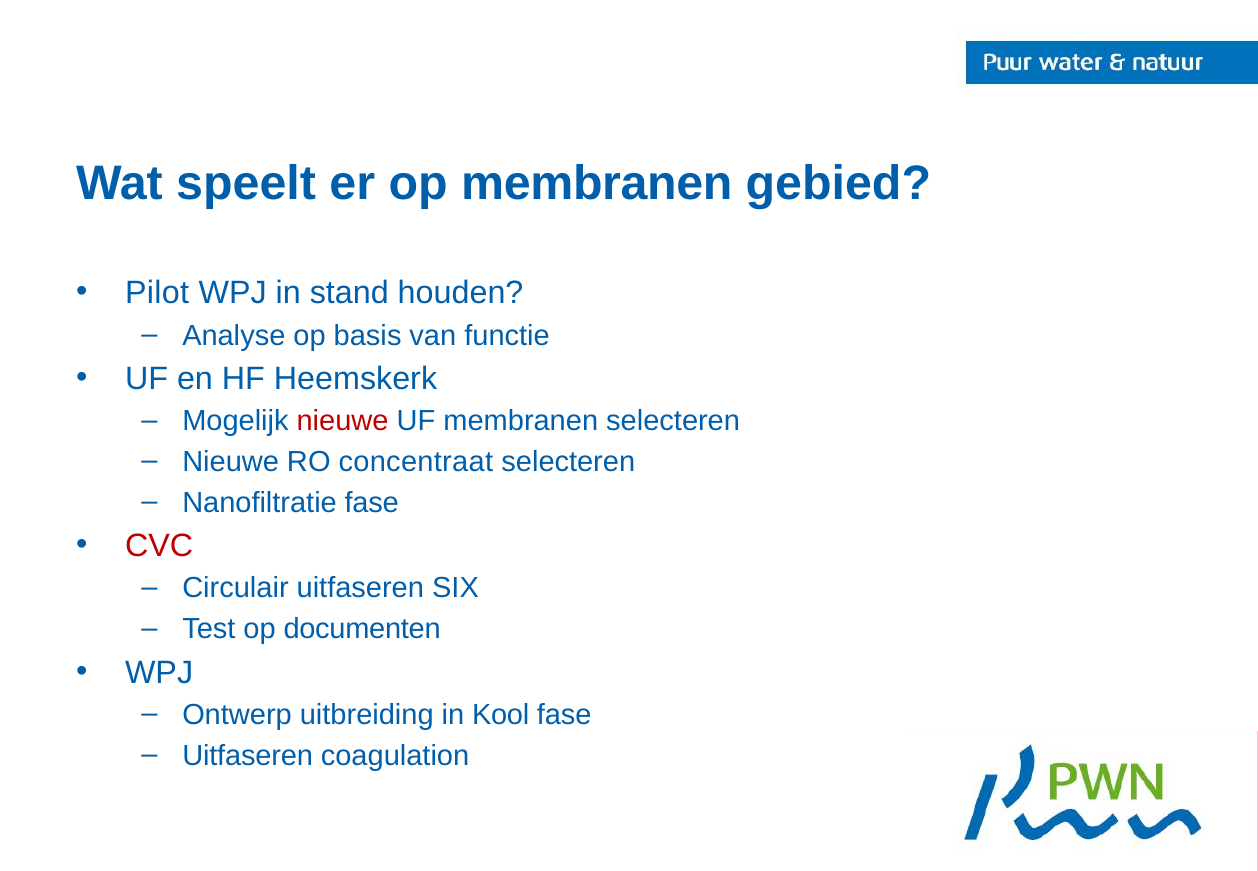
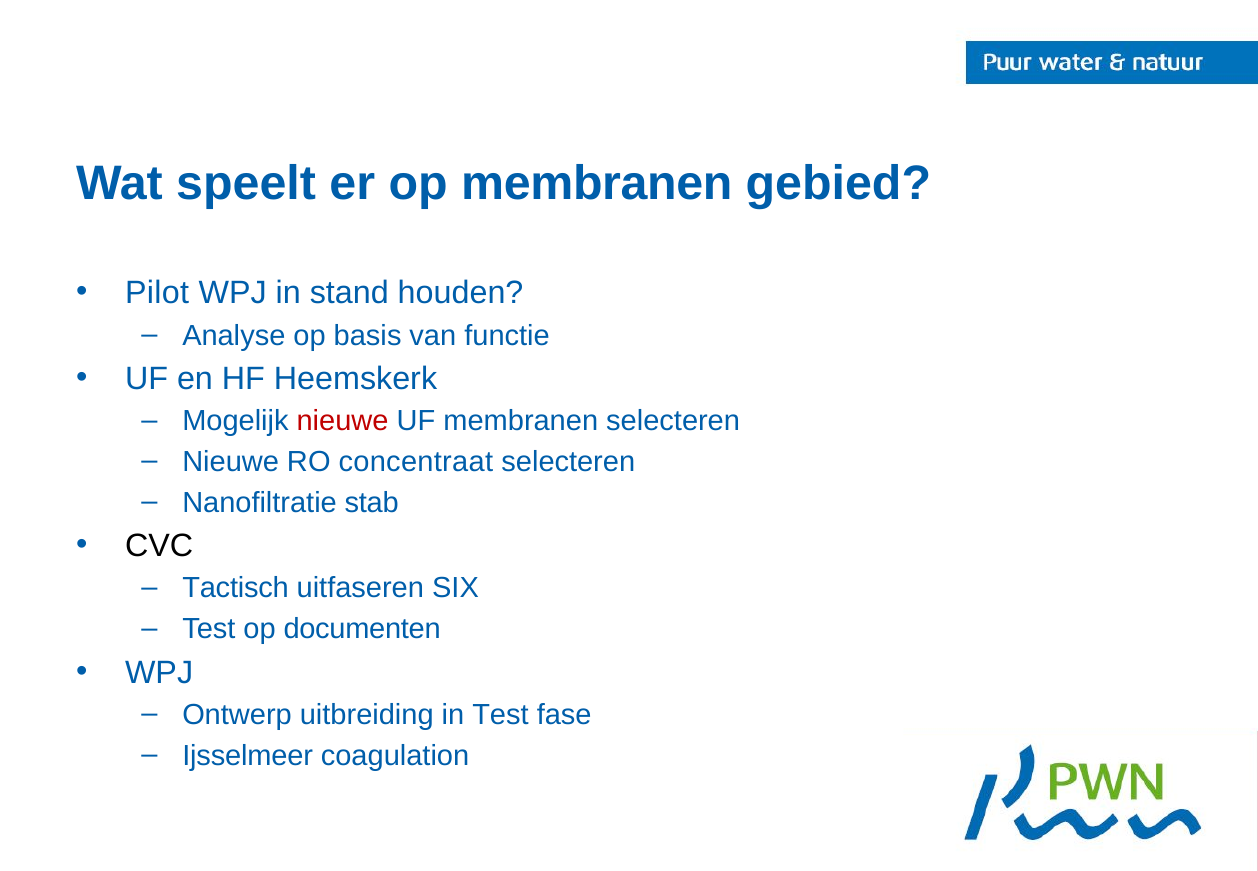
Nanofiltratie fase: fase -> stab (372, 502)
CVC colour: red -> black (159, 546)
Circulair: Circulair -> Tactisch (236, 588)
in Kool: Kool -> Test (500, 715)
Uitfaseren: Uitfaseren -> Ijsselmeer (248, 755)
